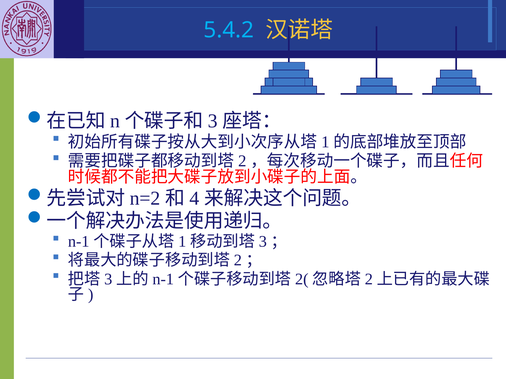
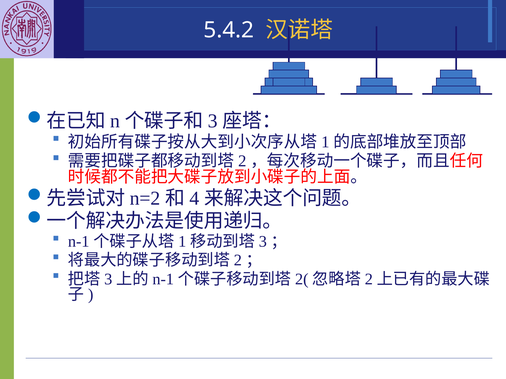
5.4.2 colour: light blue -> white (229, 30)
